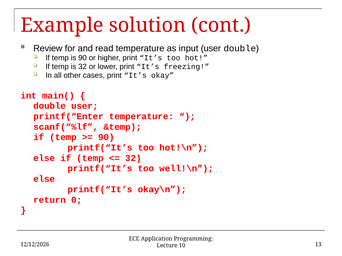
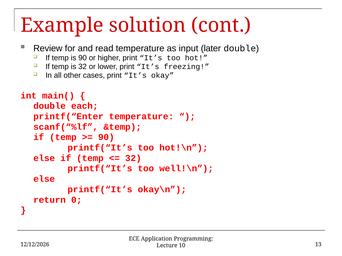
input user: user -> later (211, 48)
double user: user -> each (85, 106)
